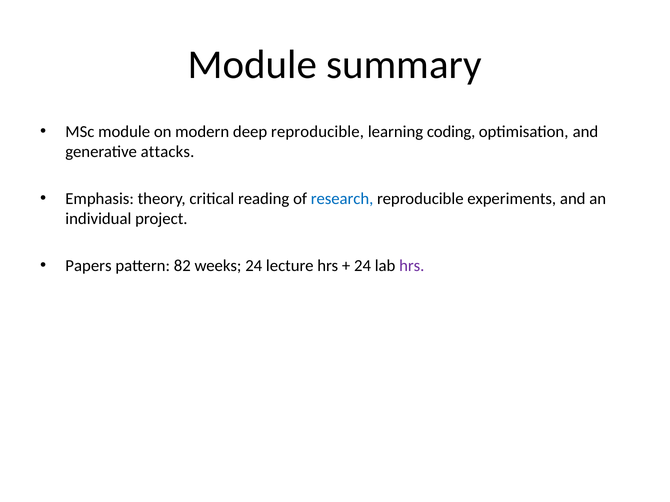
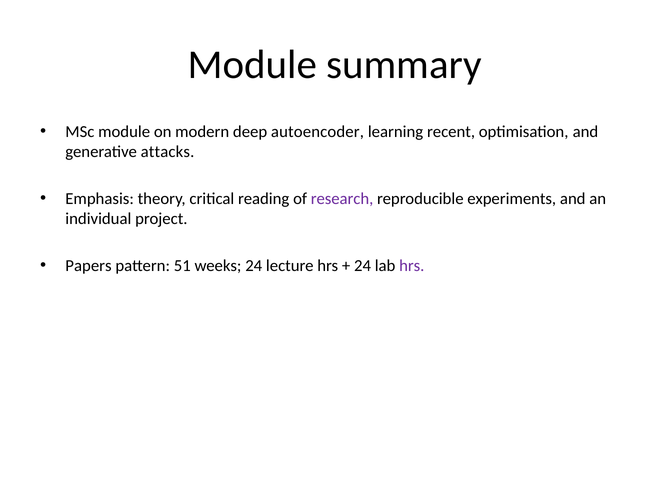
deep reproducible: reproducible -> autoencoder (317, 132)
coding: coding -> recent (451, 132)
research colour: blue -> purple (342, 199)
82: 82 -> 51 (182, 266)
